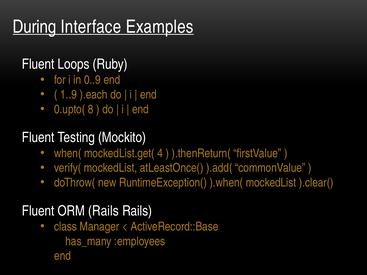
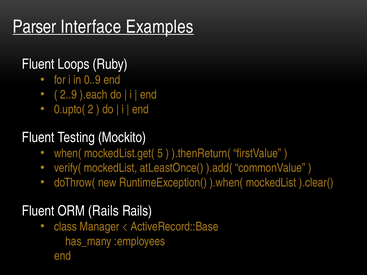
During: During -> Parser (34, 27)
1..9: 1..9 -> 2..9 (69, 95)
8: 8 -> 2 (91, 109)
4: 4 -> 5 (160, 153)
